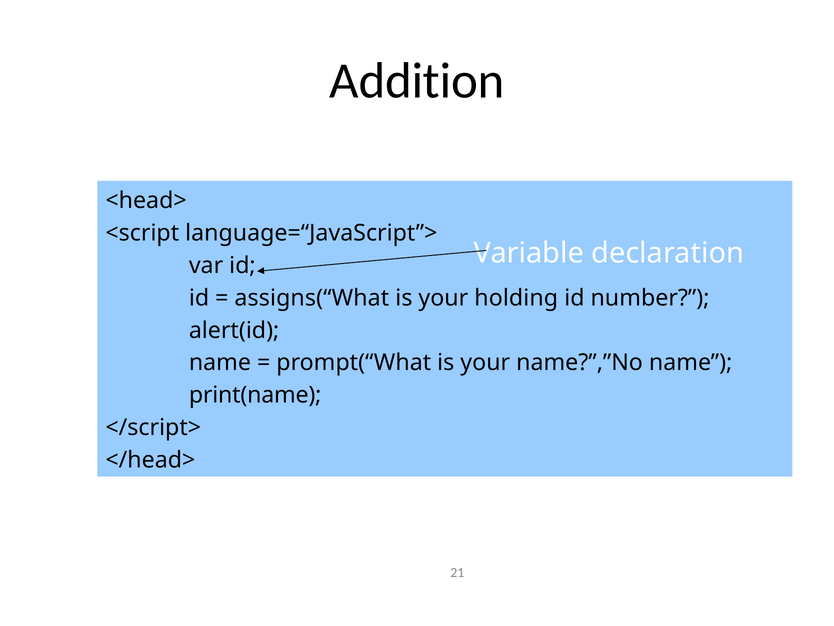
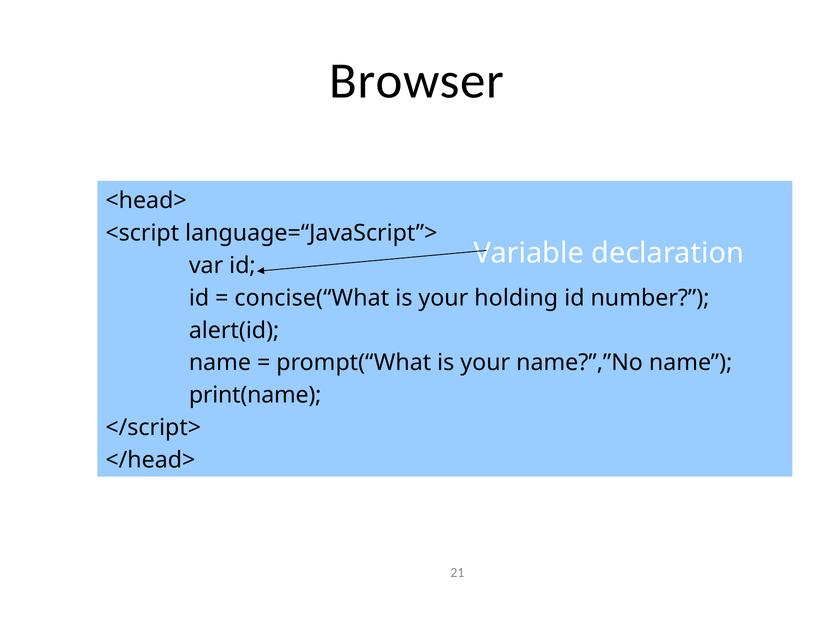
Addition: Addition -> Browser (417, 81)
assigns(“What: assigns(“What -> concise(“What (312, 298)
